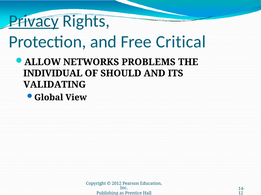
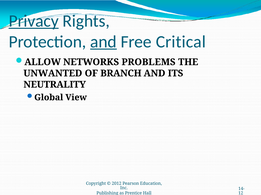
and underline: none -> present (103, 42)
INDIVIDUAL: INDIVIDUAL -> UNWANTED (53, 74)
SHOULD: SHOULD -> BRANCH (121, 74)
VALIDATING: VALIDATING -> NEUTRALITY (55, 85)
